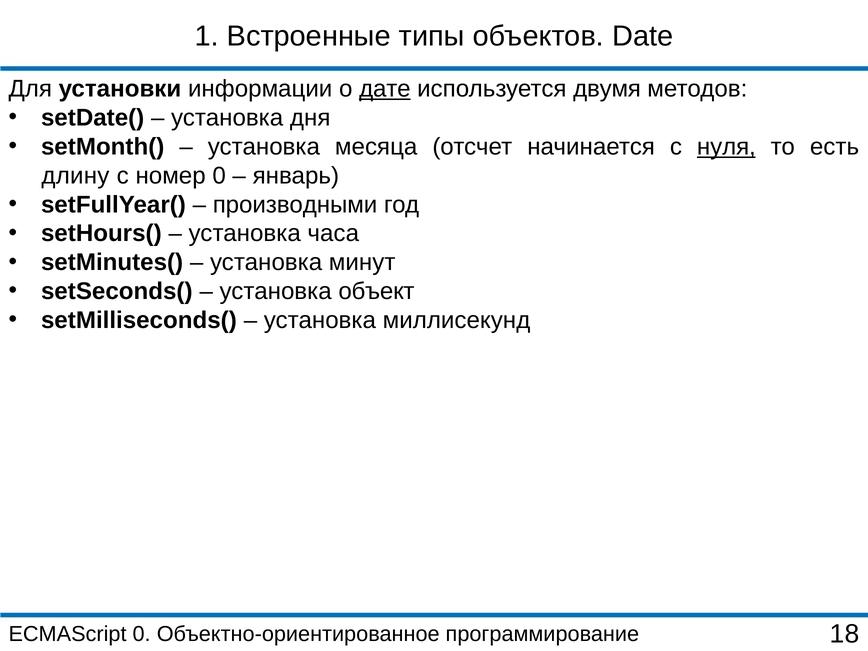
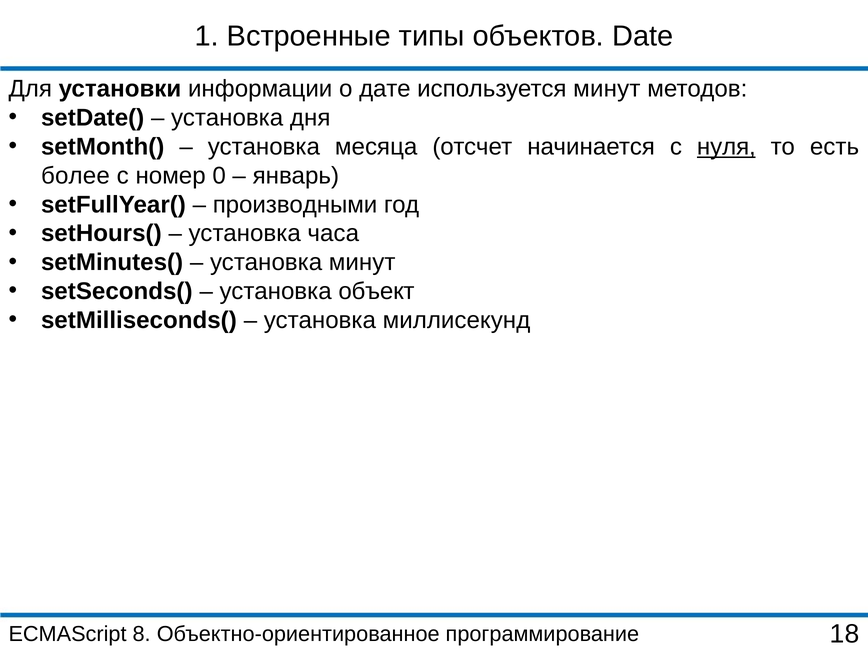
дате underline: present -> none (385, 89)
используется двумя: двумя -> минут (607, 89)
длину: длину -> более (75, 176)
ECMAScript 0: 0 -> 8 (142, 634)
